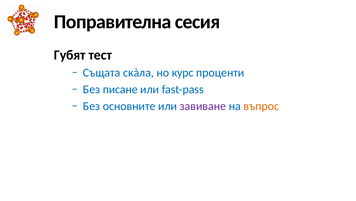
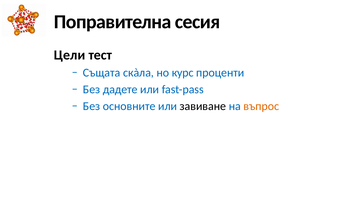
Губят: Губят -> Цели (70, 55)
писане: писане -> дадете (120, 89)
завиване colour: purple -> black (203, 106)
